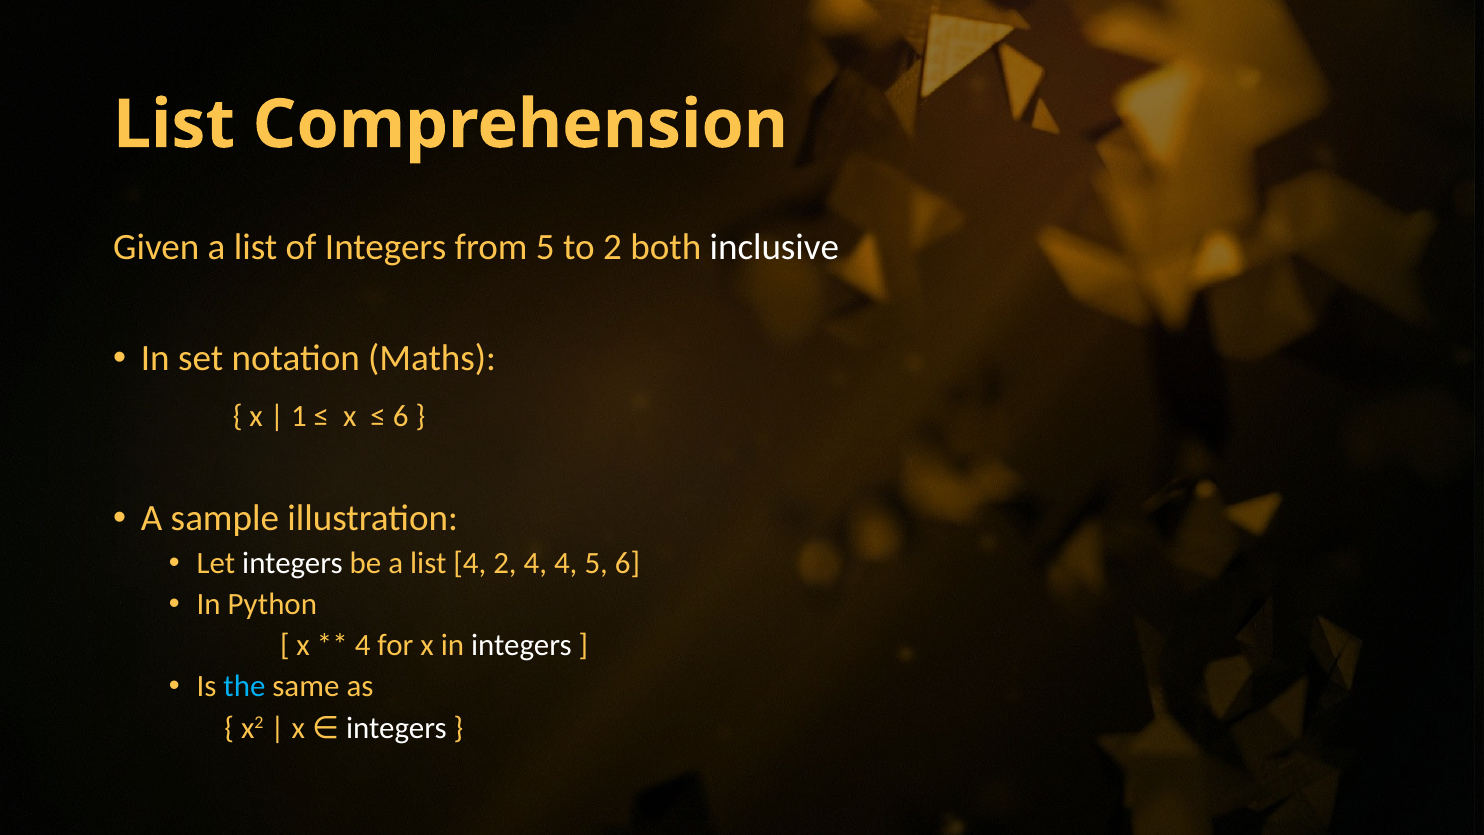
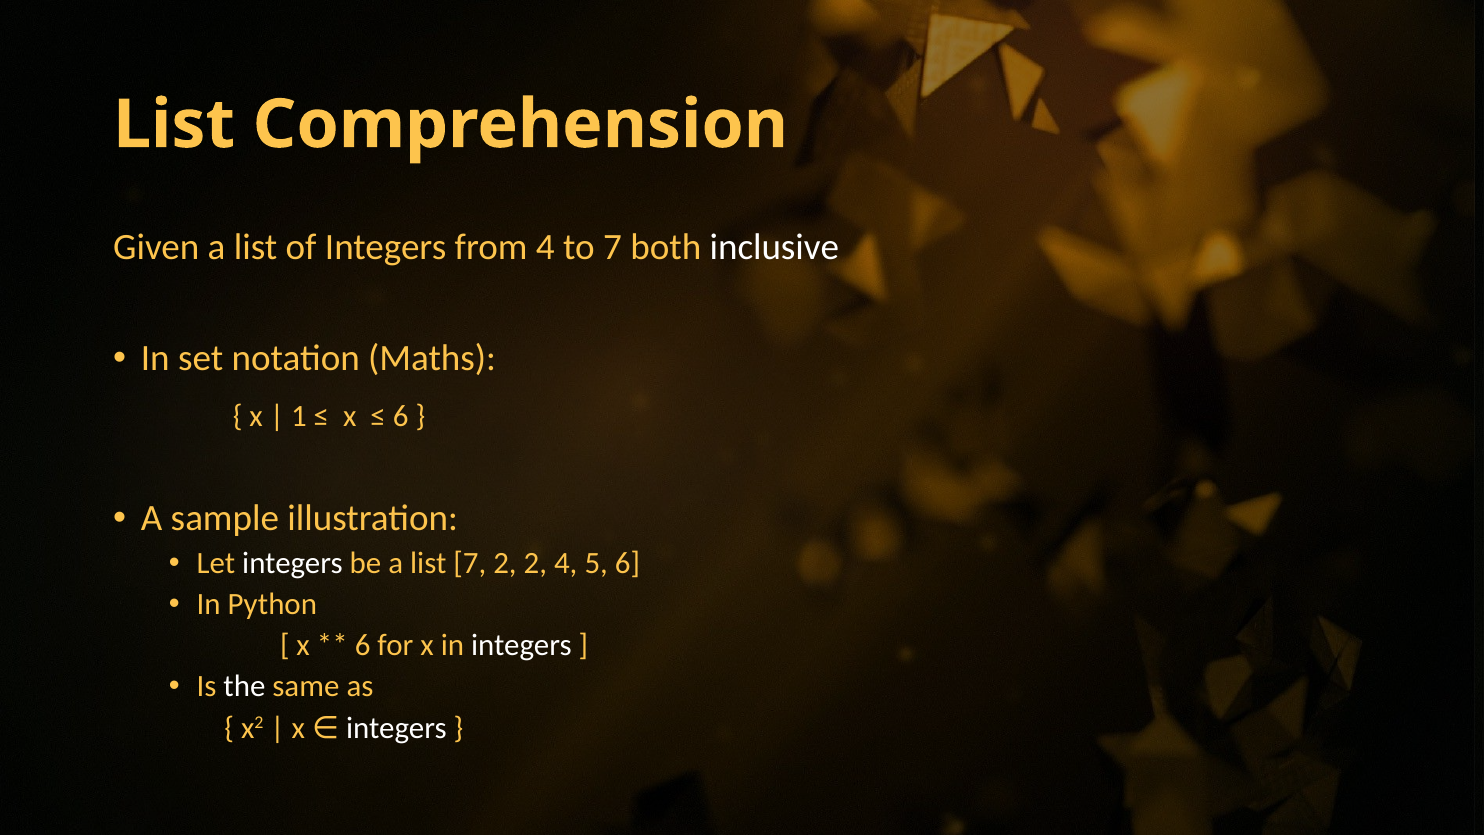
from 5: 5 -> 4 (545, 248)
to 2: 2 -> 7 (612, 248)
list 4: 4 -> 7 (470, 563)
2 4: 4 -> 2 (535, 563)
4: 4 -> 6 (363, 645)
the colour: light blue -> white (244, 687)
